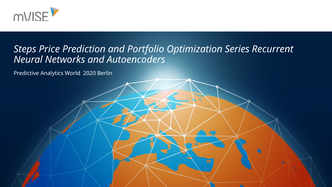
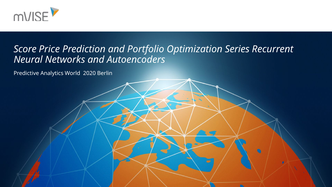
Steps: Steps -> Score (25, 49)
